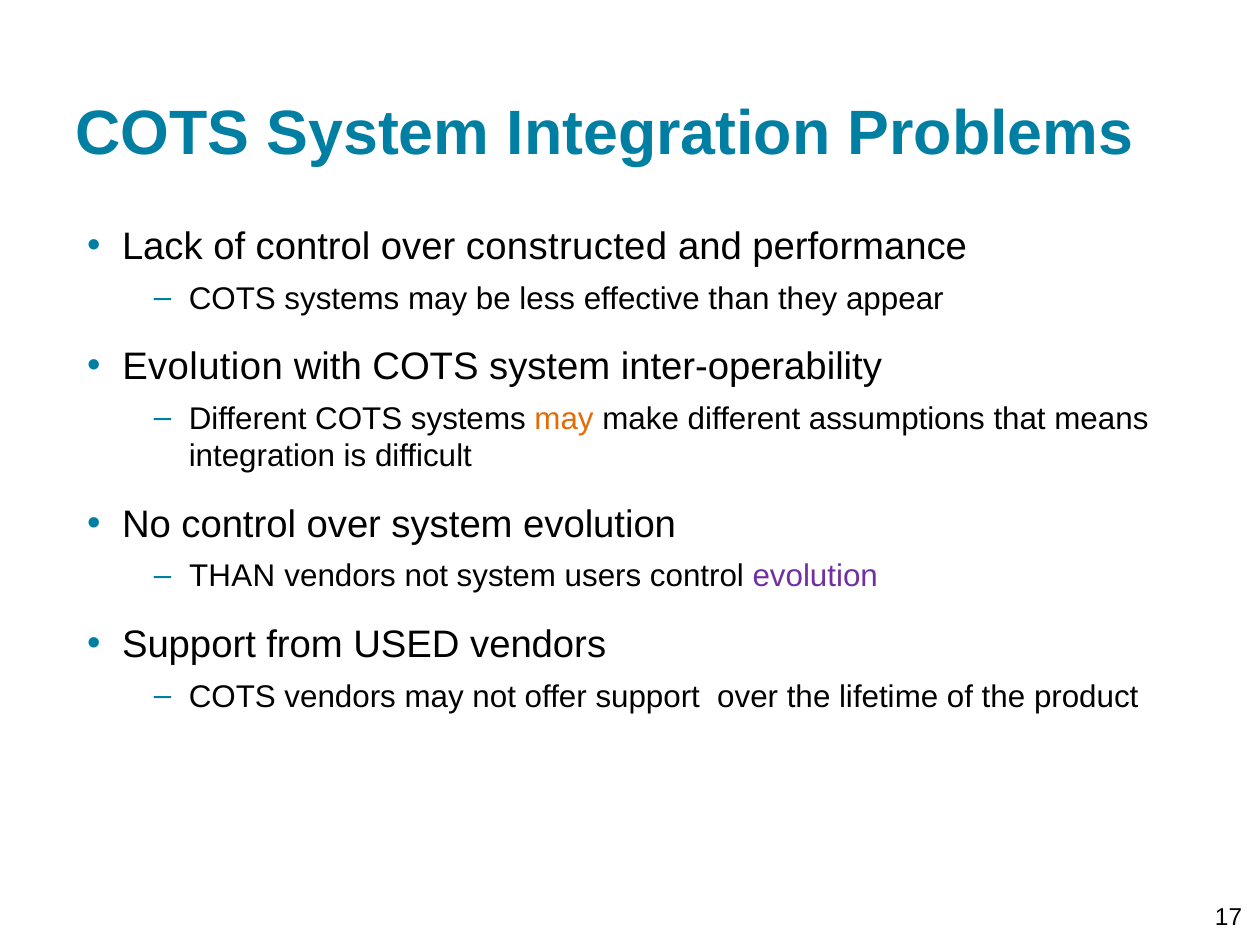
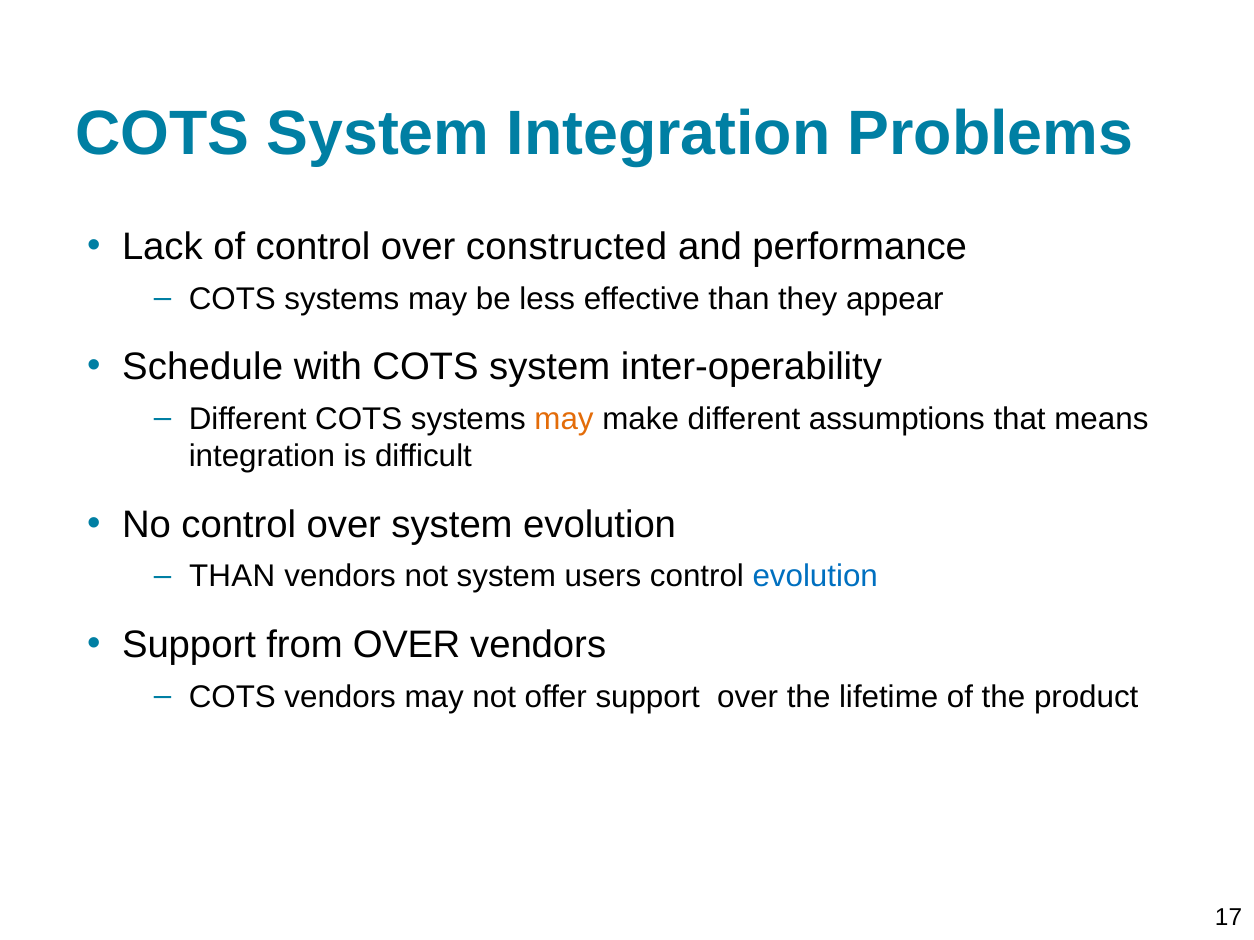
Evolution: Evolution -> Schedule (203, 367)
evolution colour: purple -> blue (815, 577)
from USED: USED -> OVER (407, 645)
